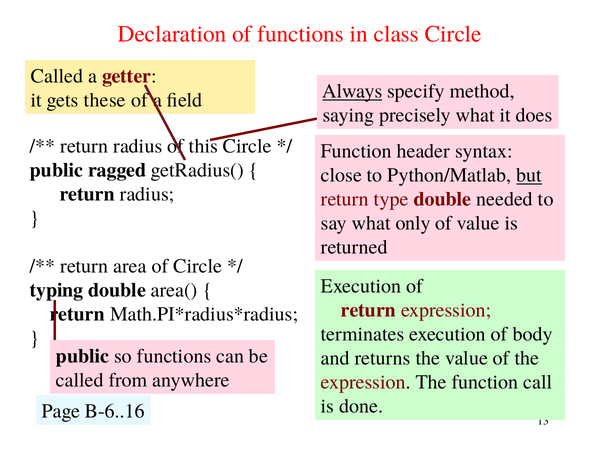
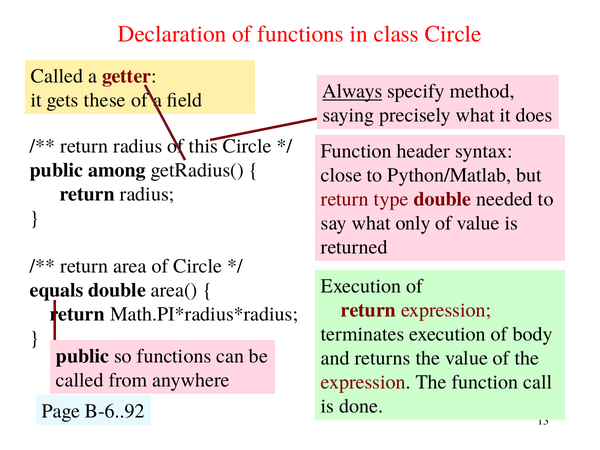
ragged: ragged -> among (117, 170)
but underline: present -> none (529, 175)
typing: typing -> equals (57, 290)
B-6..16: B-6..16 -> B-6..92 (115, 411)
